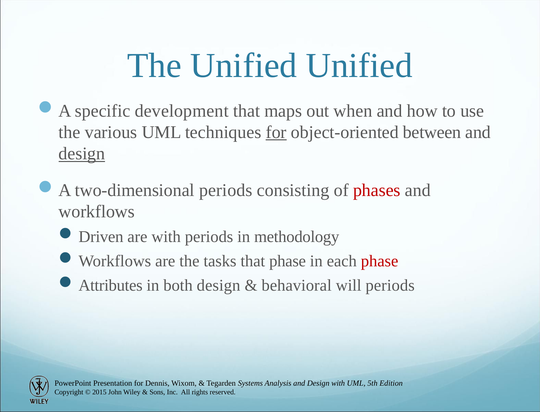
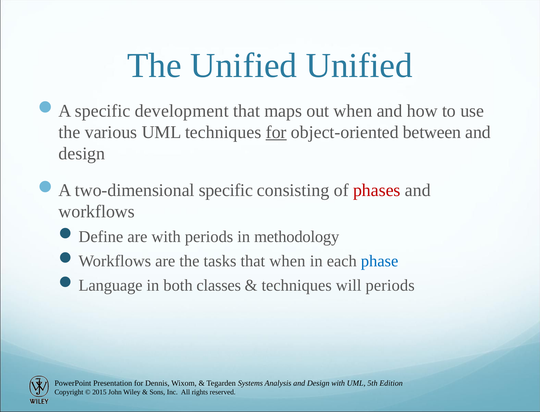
design underline: present -> none (82, 153)
two-dimensional periods: periods -> specific (226, 190)
Driven: Driven -> Define (101, 236)
that phase: phase -> when (287, 261)
phase colour: red -> blue (380, 261)
Attributes: Attributes -> Language (111, 285)
both design: design -> classes (219, 285)
behavioral: behavioral -> techniques (297, 285)
